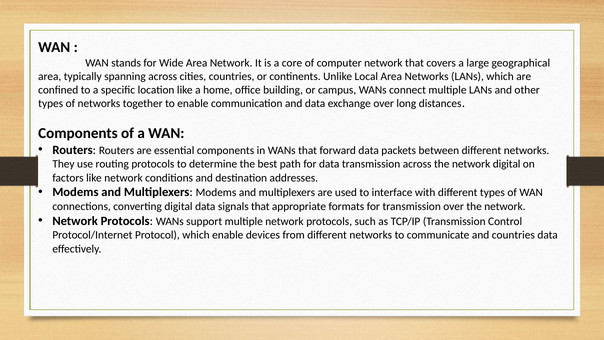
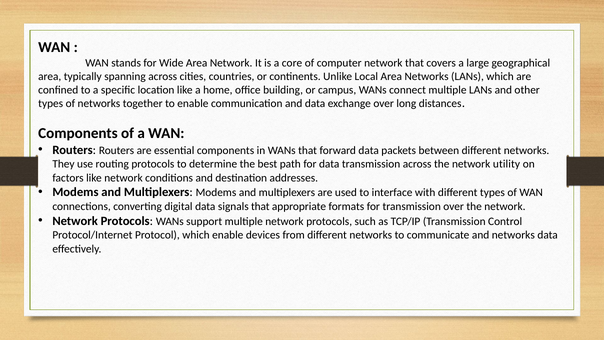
network digital: digital -> utility (507, 164)
and countries: countries -> networks (513, 235)
